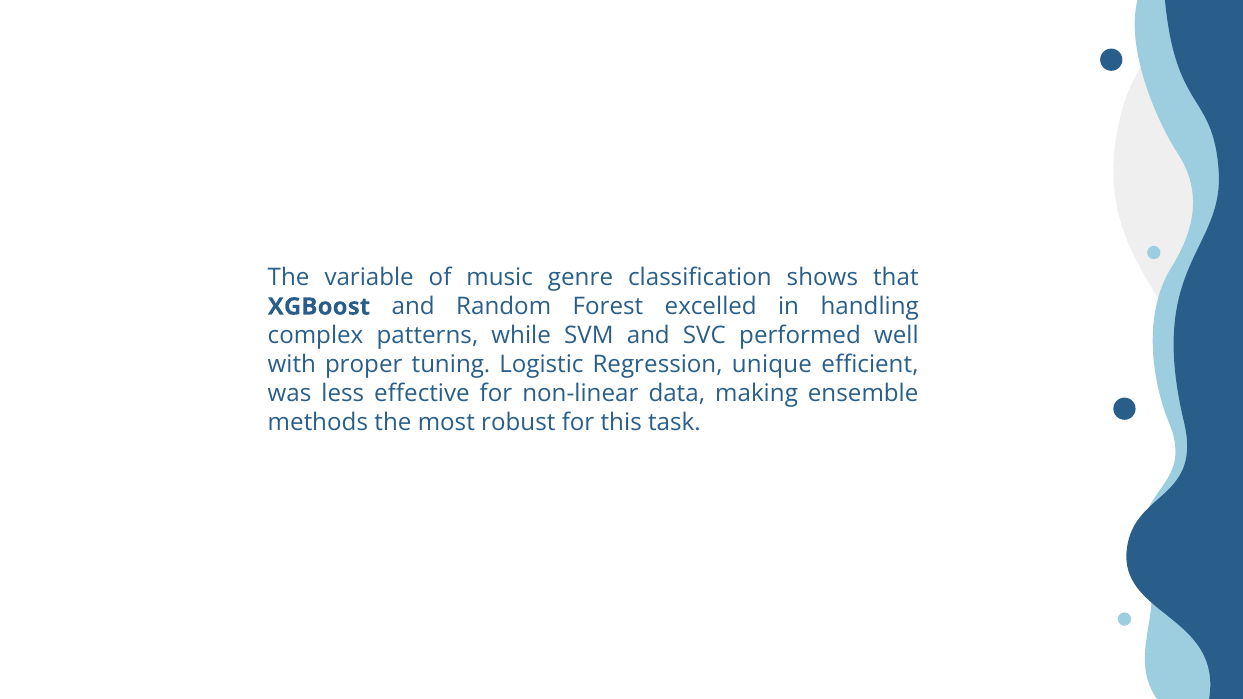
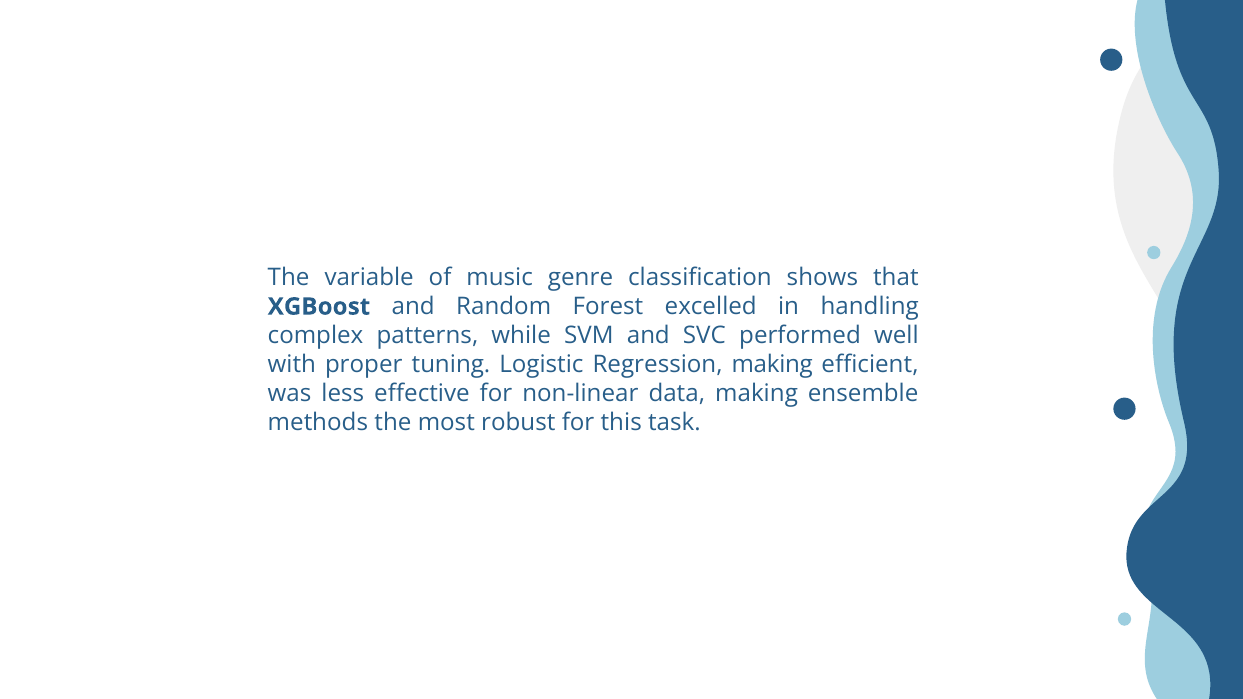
Regression unique: unique -> making (772, 365)
